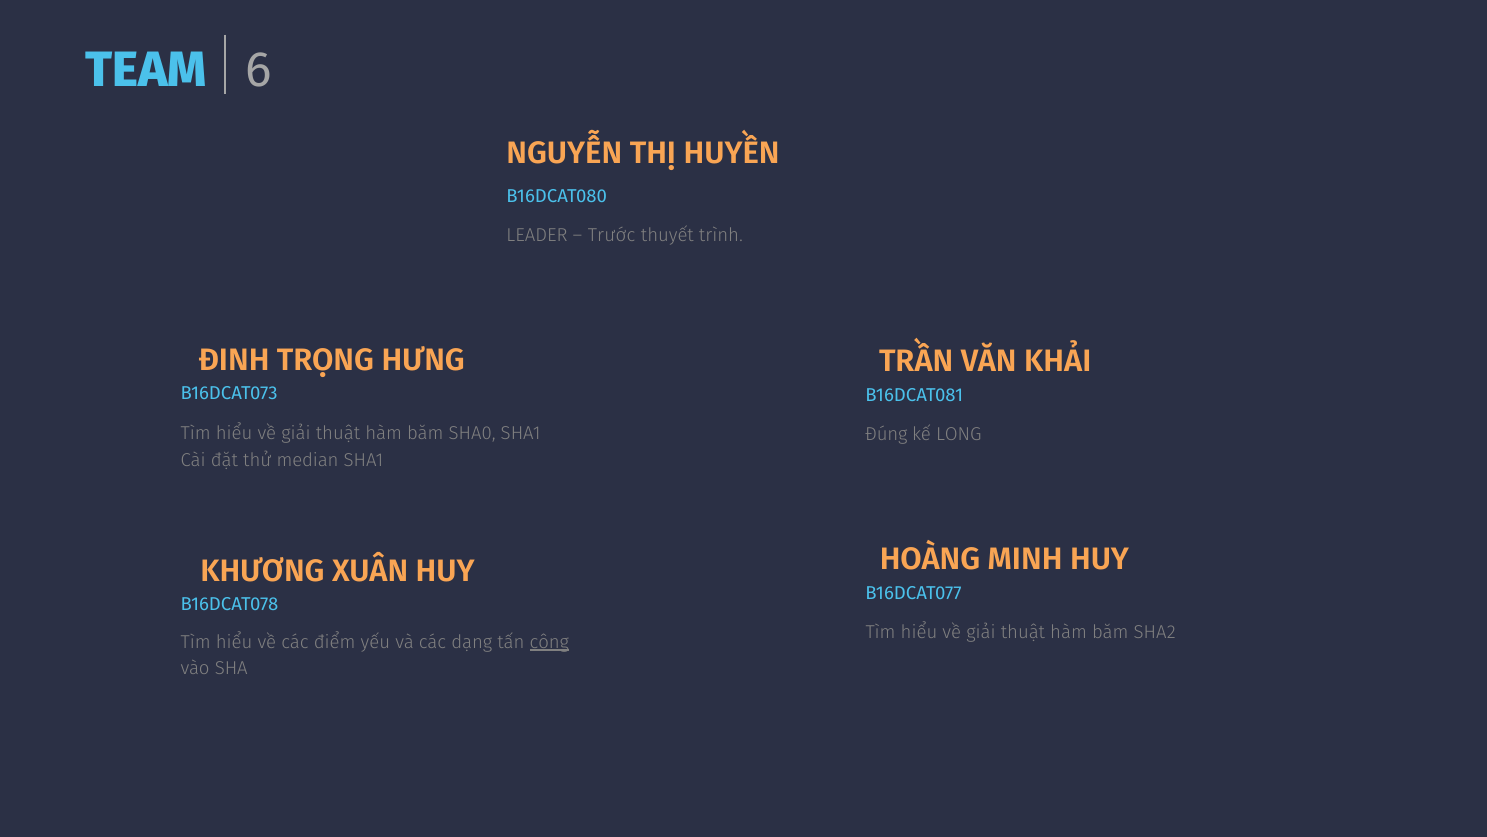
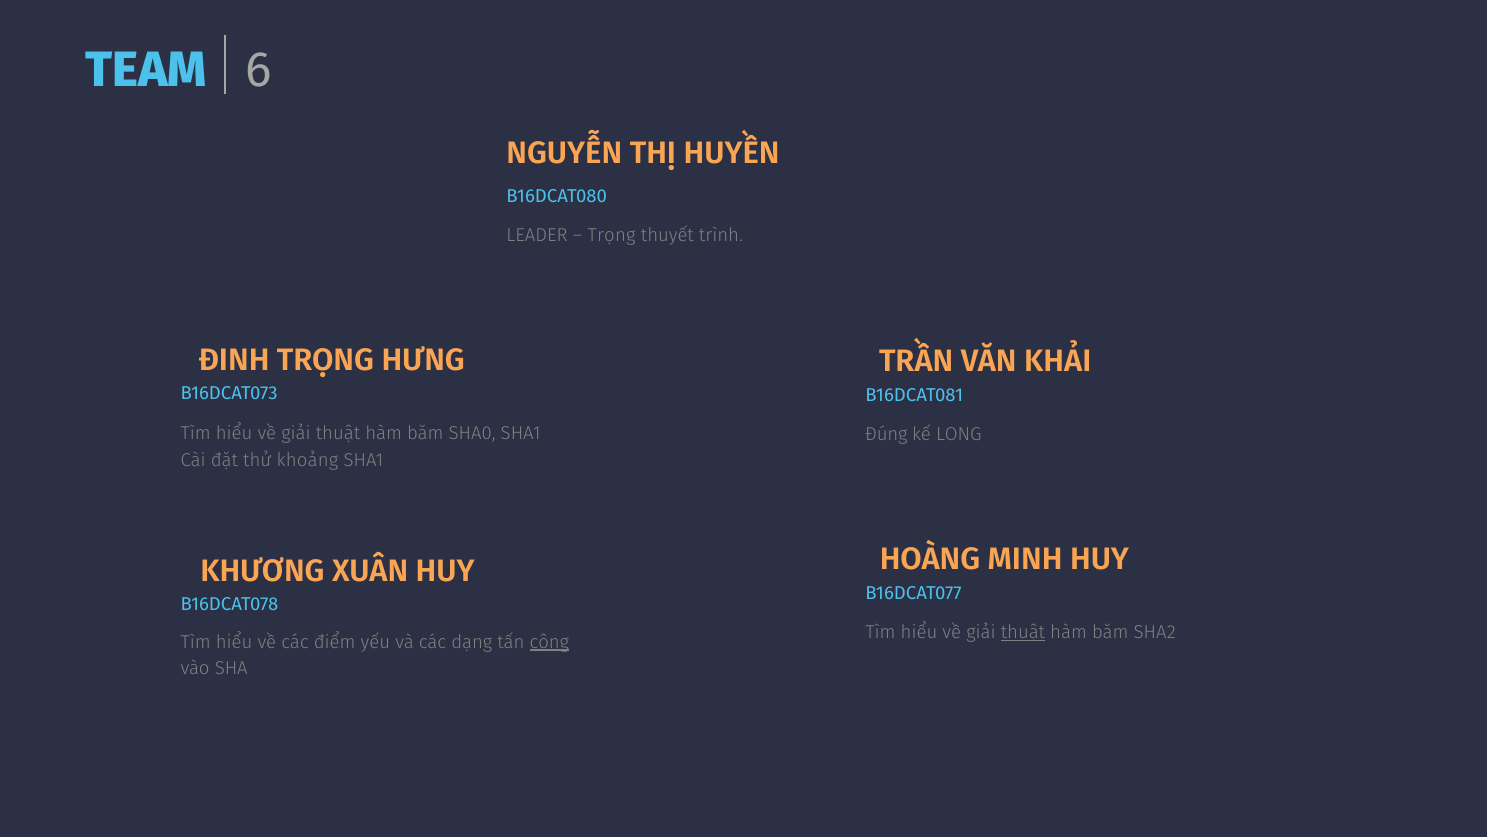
Trước: Trước -> Trọng (612, 235)
median: median -> khoảng (307, 460)
thuật underline: none -> present (1023, 632)
